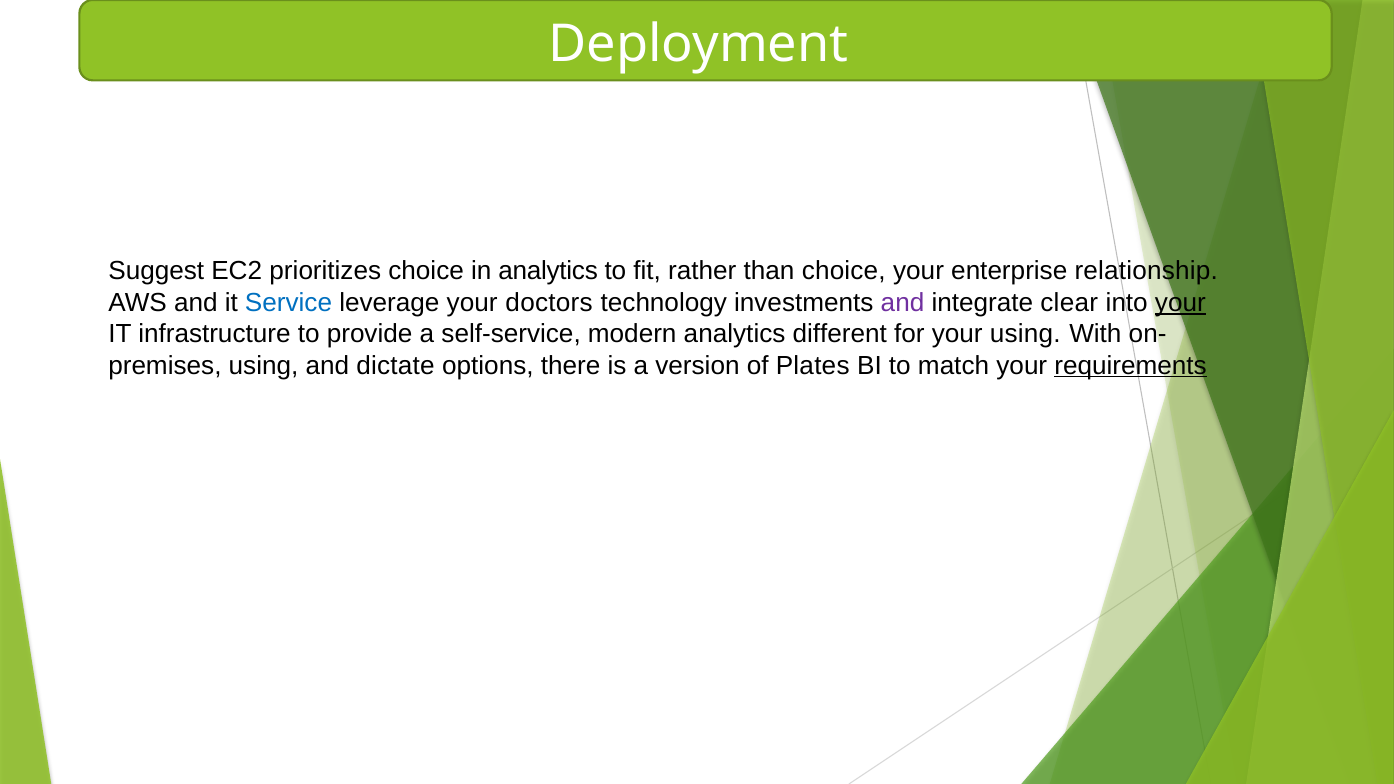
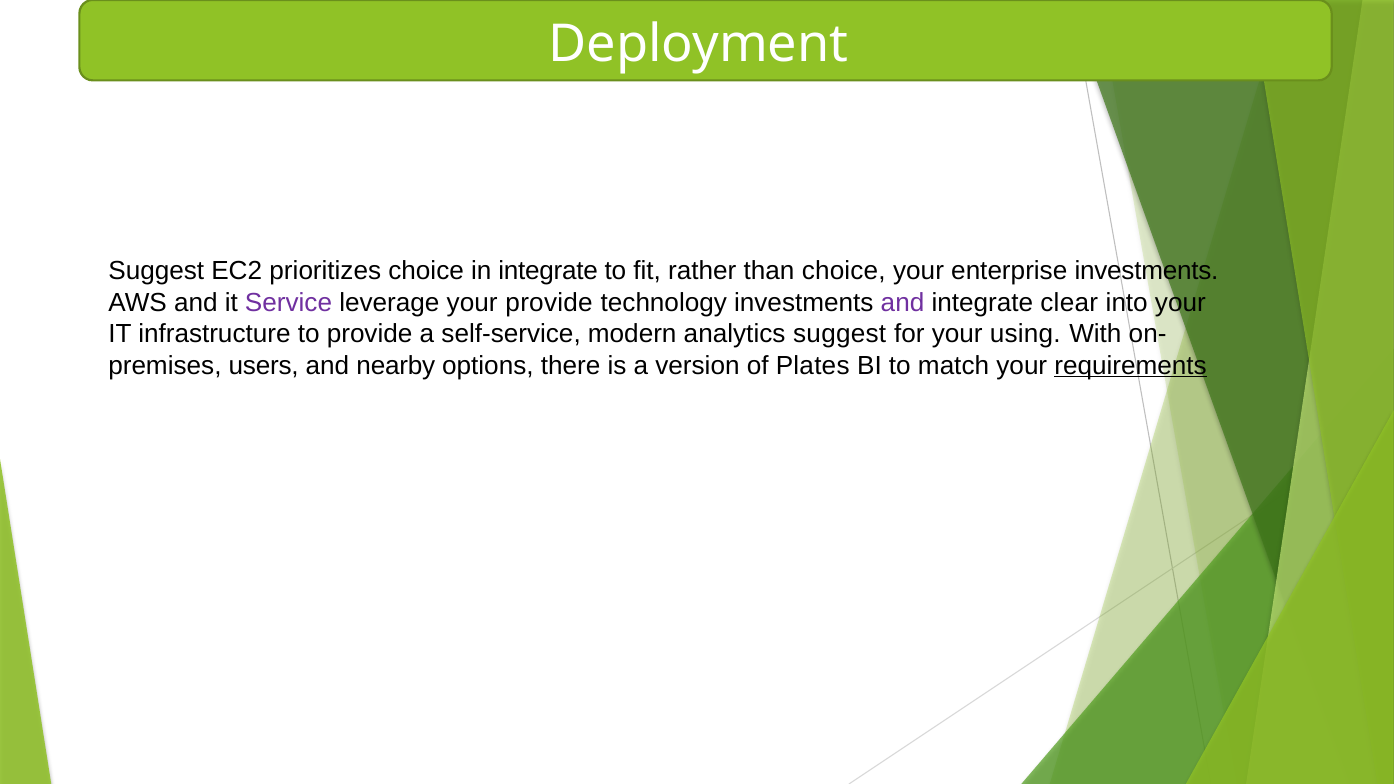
in analytics: analytics -> integrate (548, 271)
enterprise relationship: relationship -> investments (1146, 271)
Service colour: blue -> purple (288, 303)
your doctors: doctors -> provide (549, 303)
your underline: present -> none (1180, 303)
analytics different: different -> suggest (840, 334)
using: using -> users (264, 365)
dictate: dictate -> nearby (396, 365)
